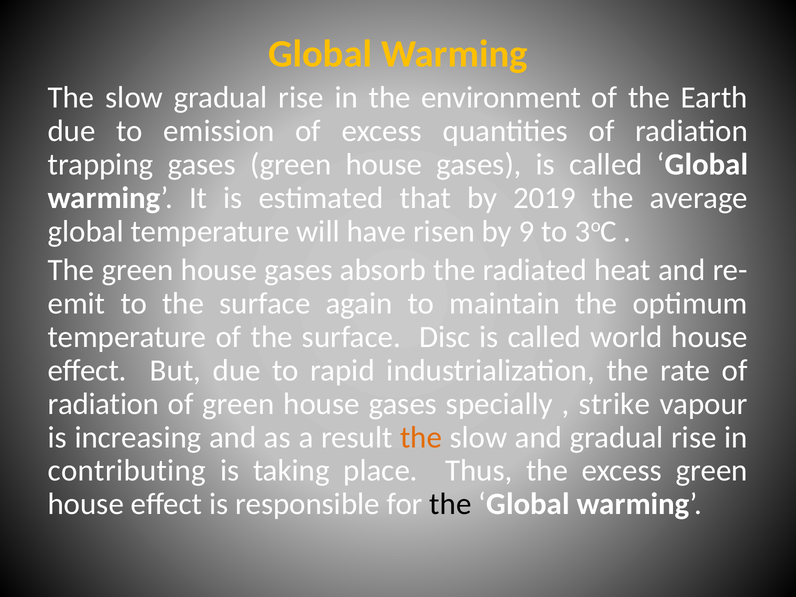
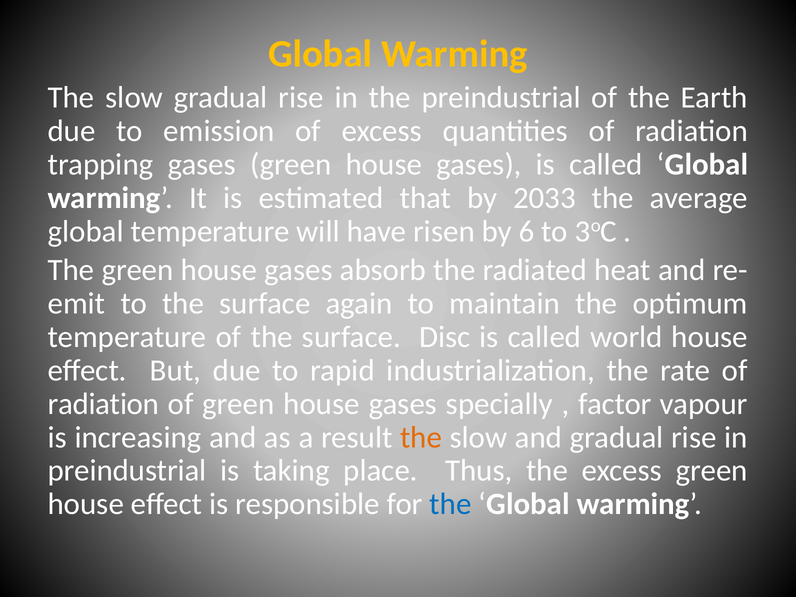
the environment: environment -> preindustrial (501, 98)
2019: 2019 -> 2033 (544, 198)
9: 9 -> 6 (527, 231)
strike: strike -> factor (615, 404)
contributing: contributing -> preindustrial (127, 471)
the colour: black -> blue (450, 504)
